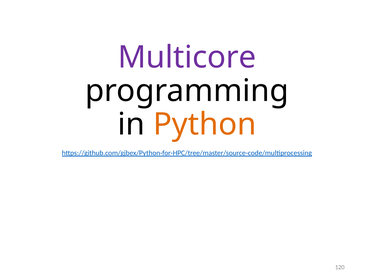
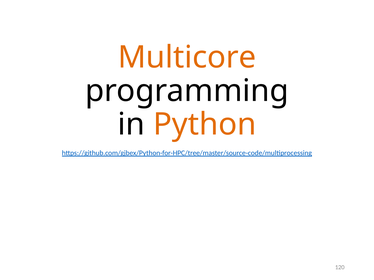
Multicore colour: purple -> orange (187, 57)
